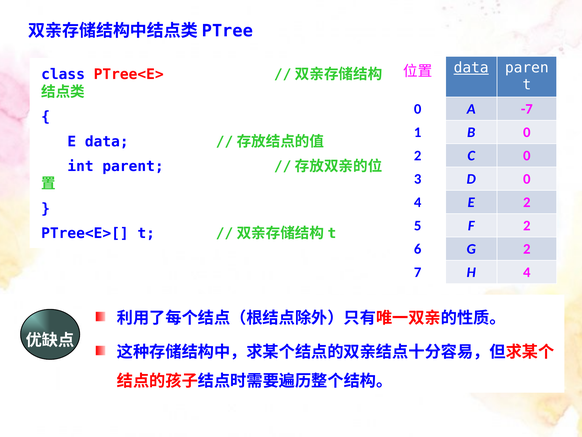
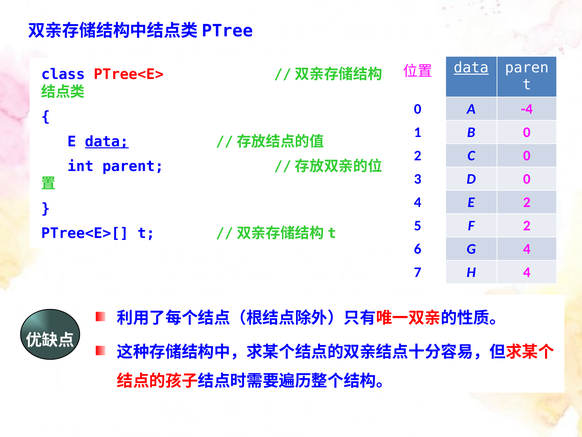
-7: -7 -> -4 (527, 109)
data underline: none -> present (107, 141)
G 2: 2 -> 4 (527, 249)
